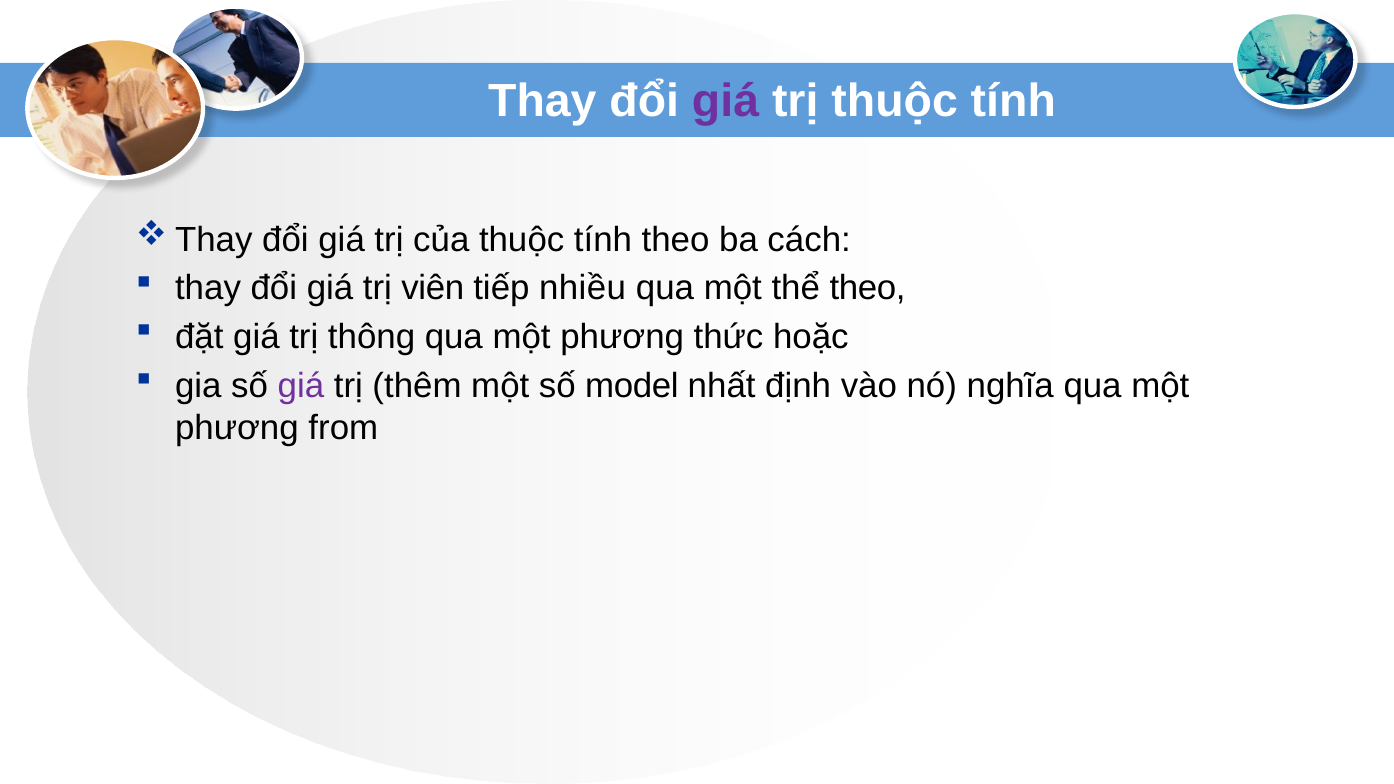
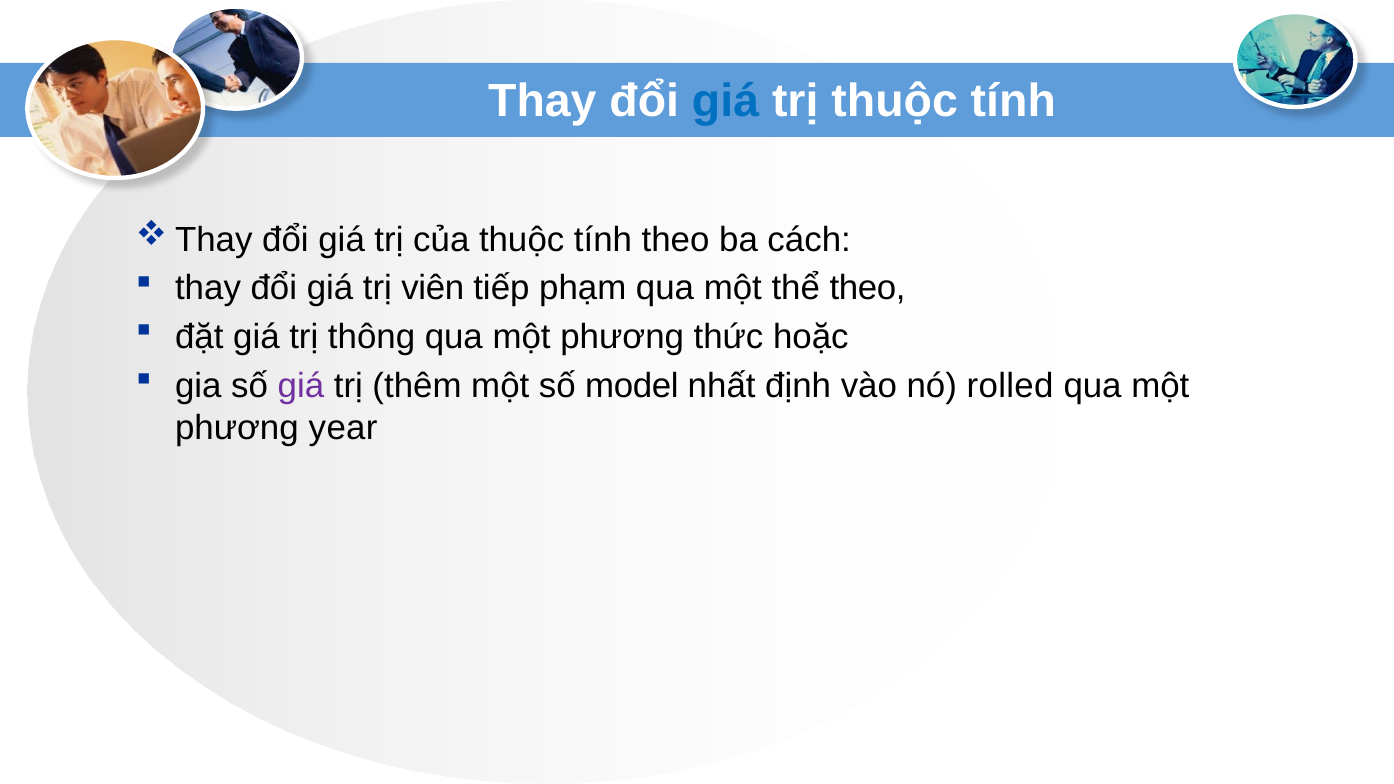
giá colour: purple -> blue (725, 101)
nhiều: nhiều -> phạm (583, 288)
nghĩa: nghĩa -> rolled (1010, 386)
from: from -> year (343, 428)
